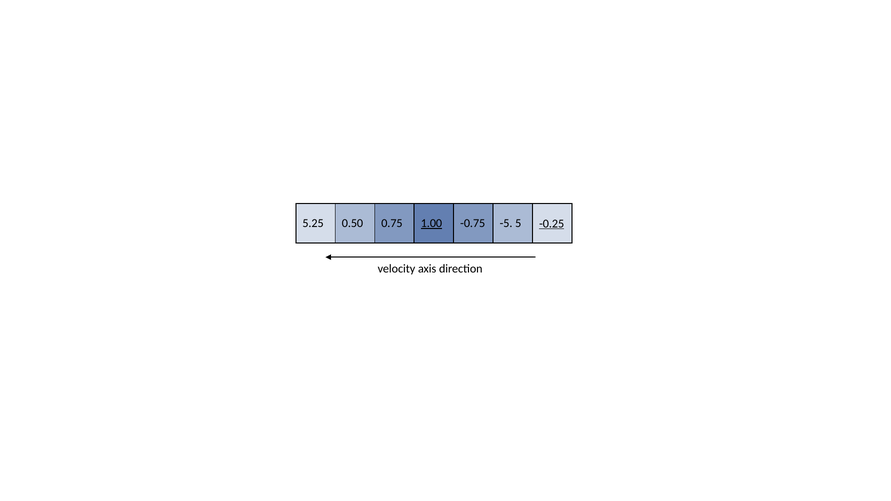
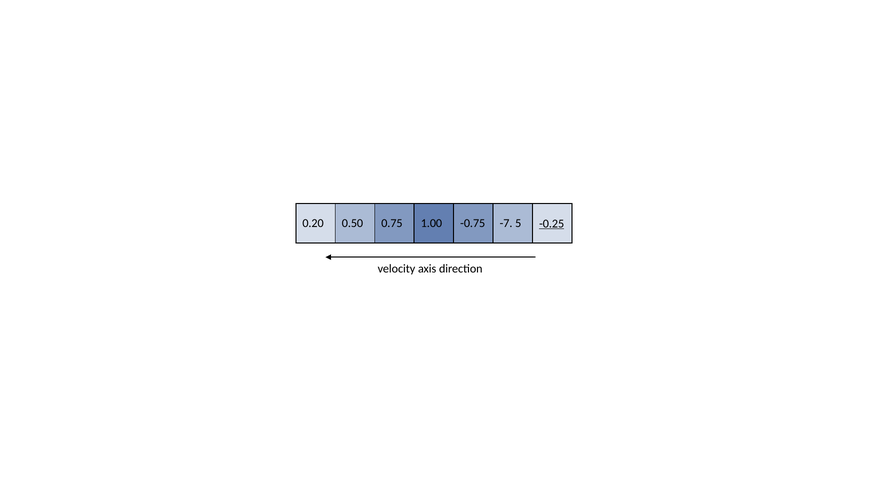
5.25: 5.25 -> 0.20 (313, 223)
1.00 underline: present -> none (431, 223)
-5: -5 -> -7 (506, 223)
